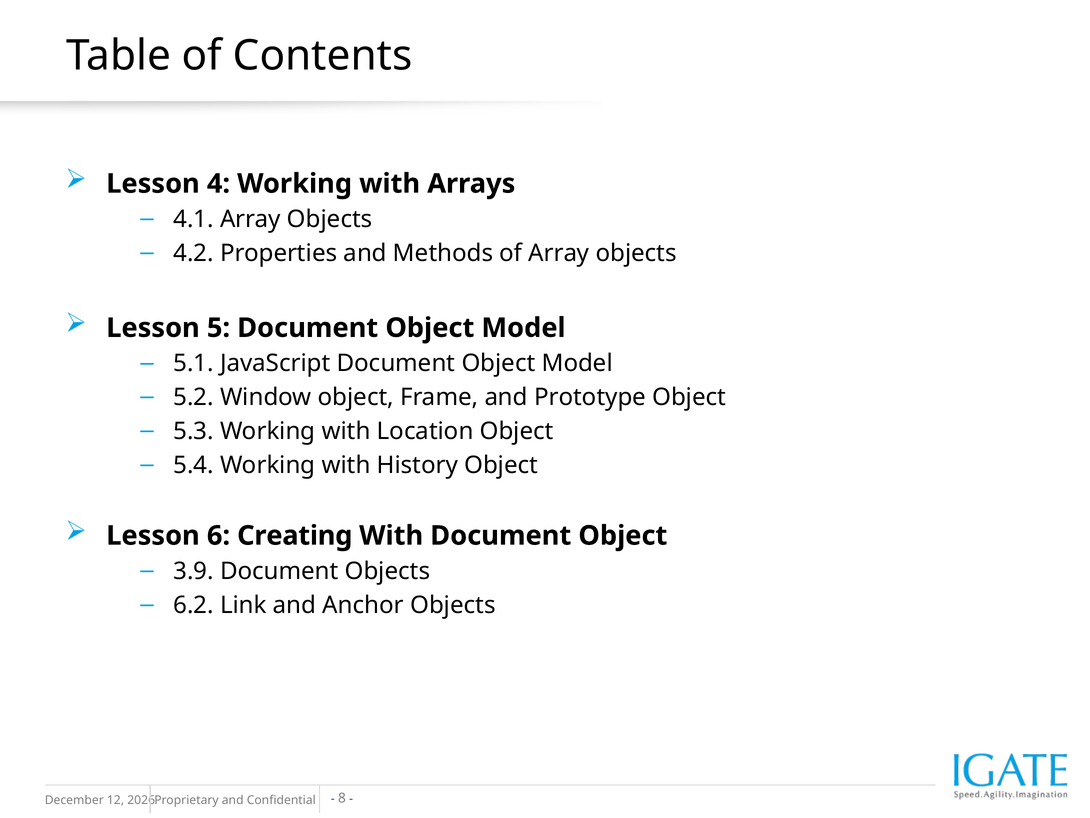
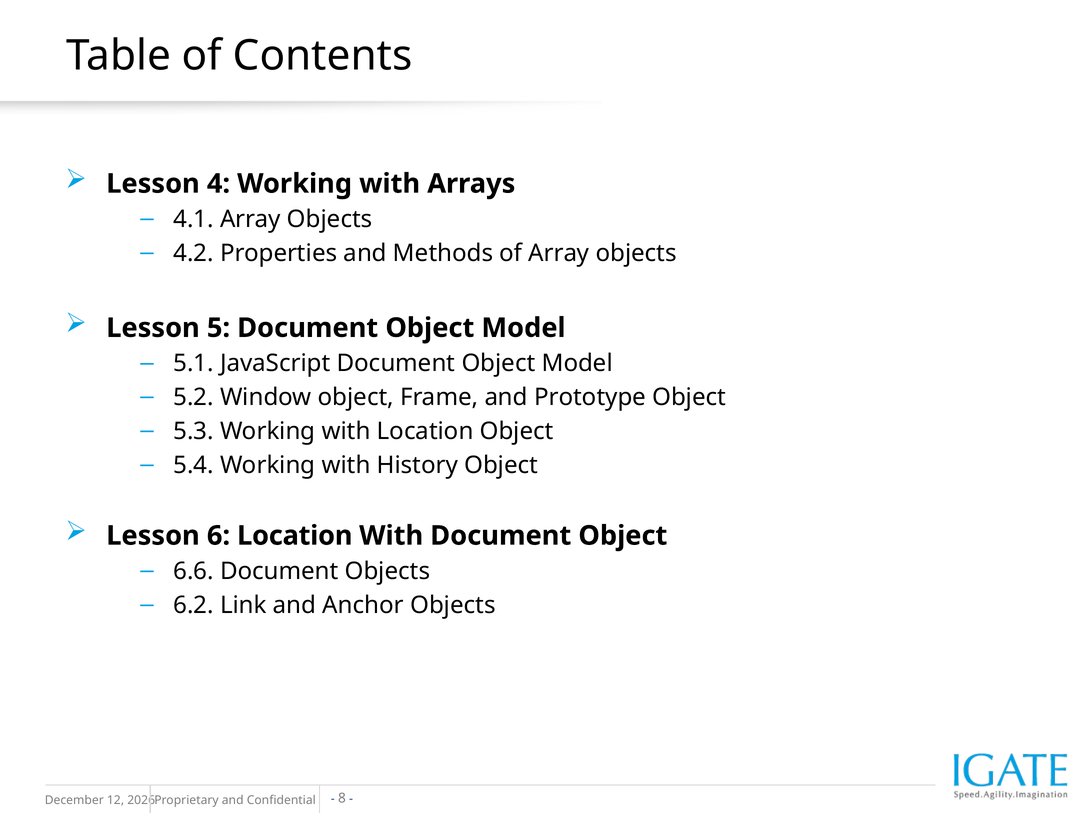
6 Creating: Creating -> Location (295, 535)
3.9: 3.9 -> 6.6 (194, 571)
